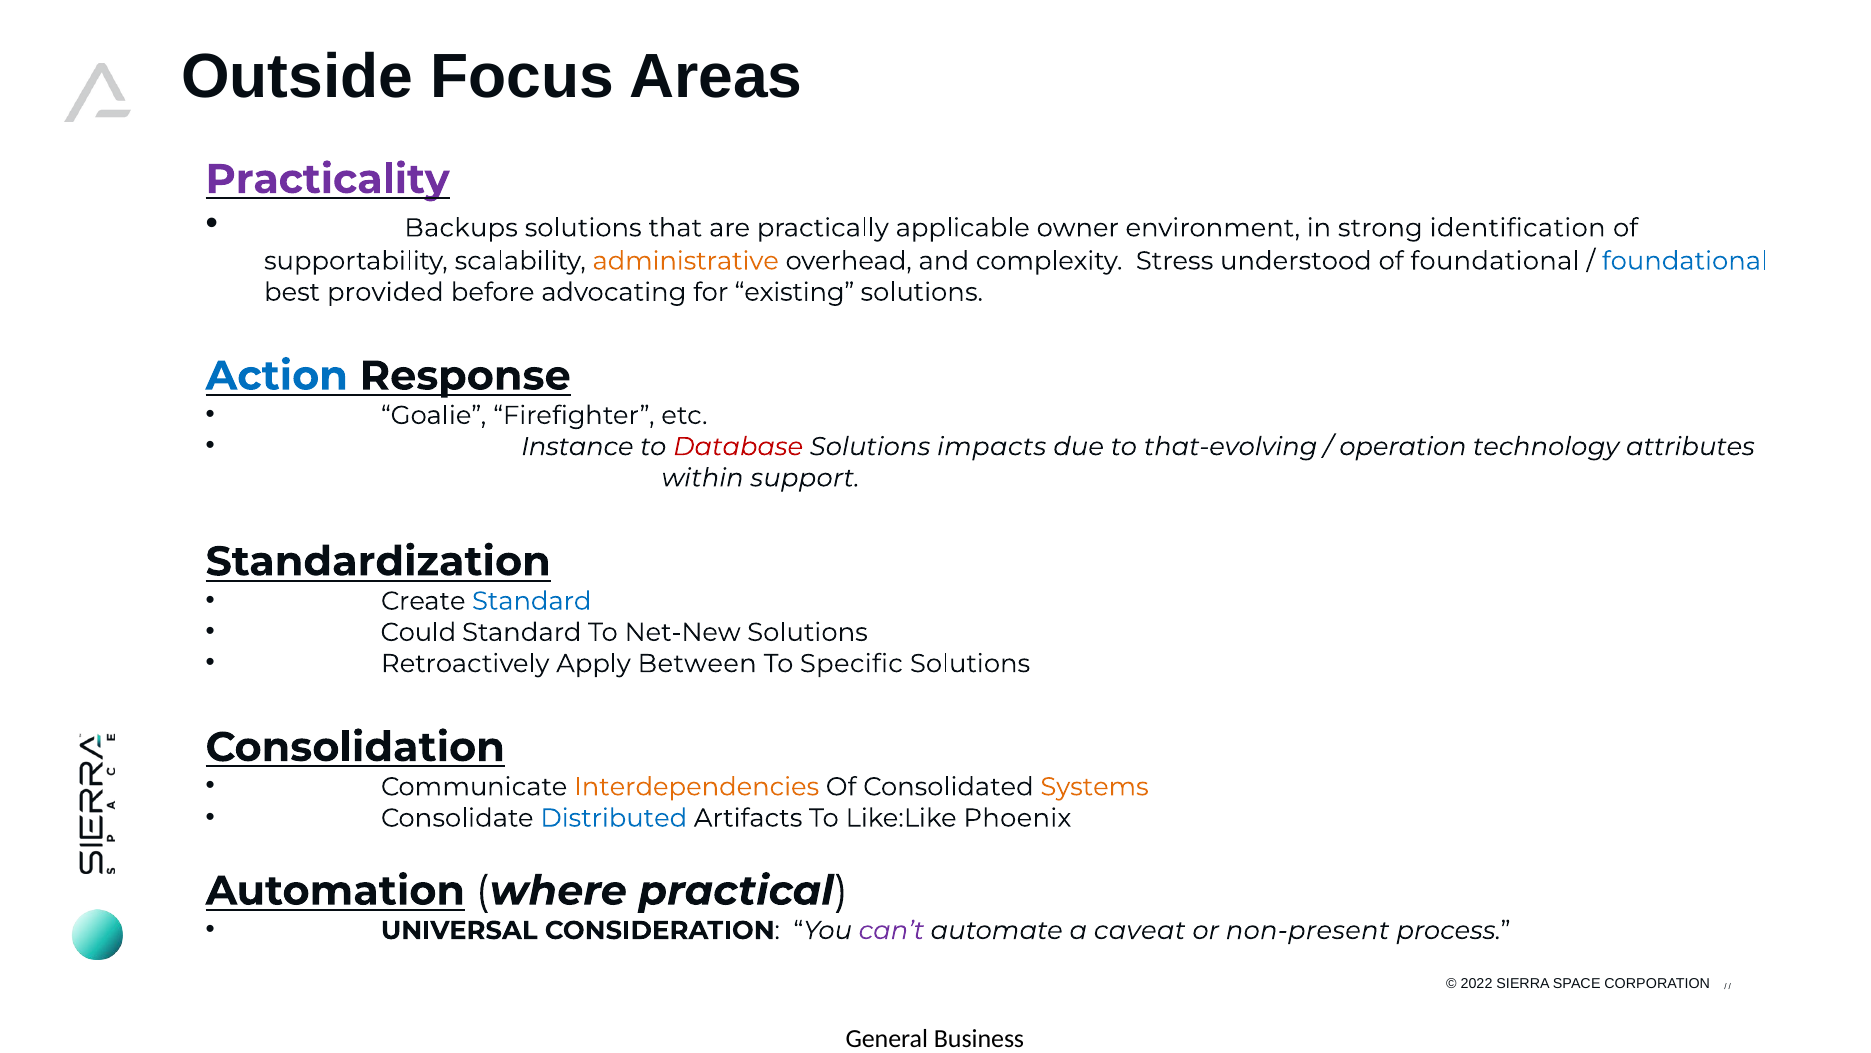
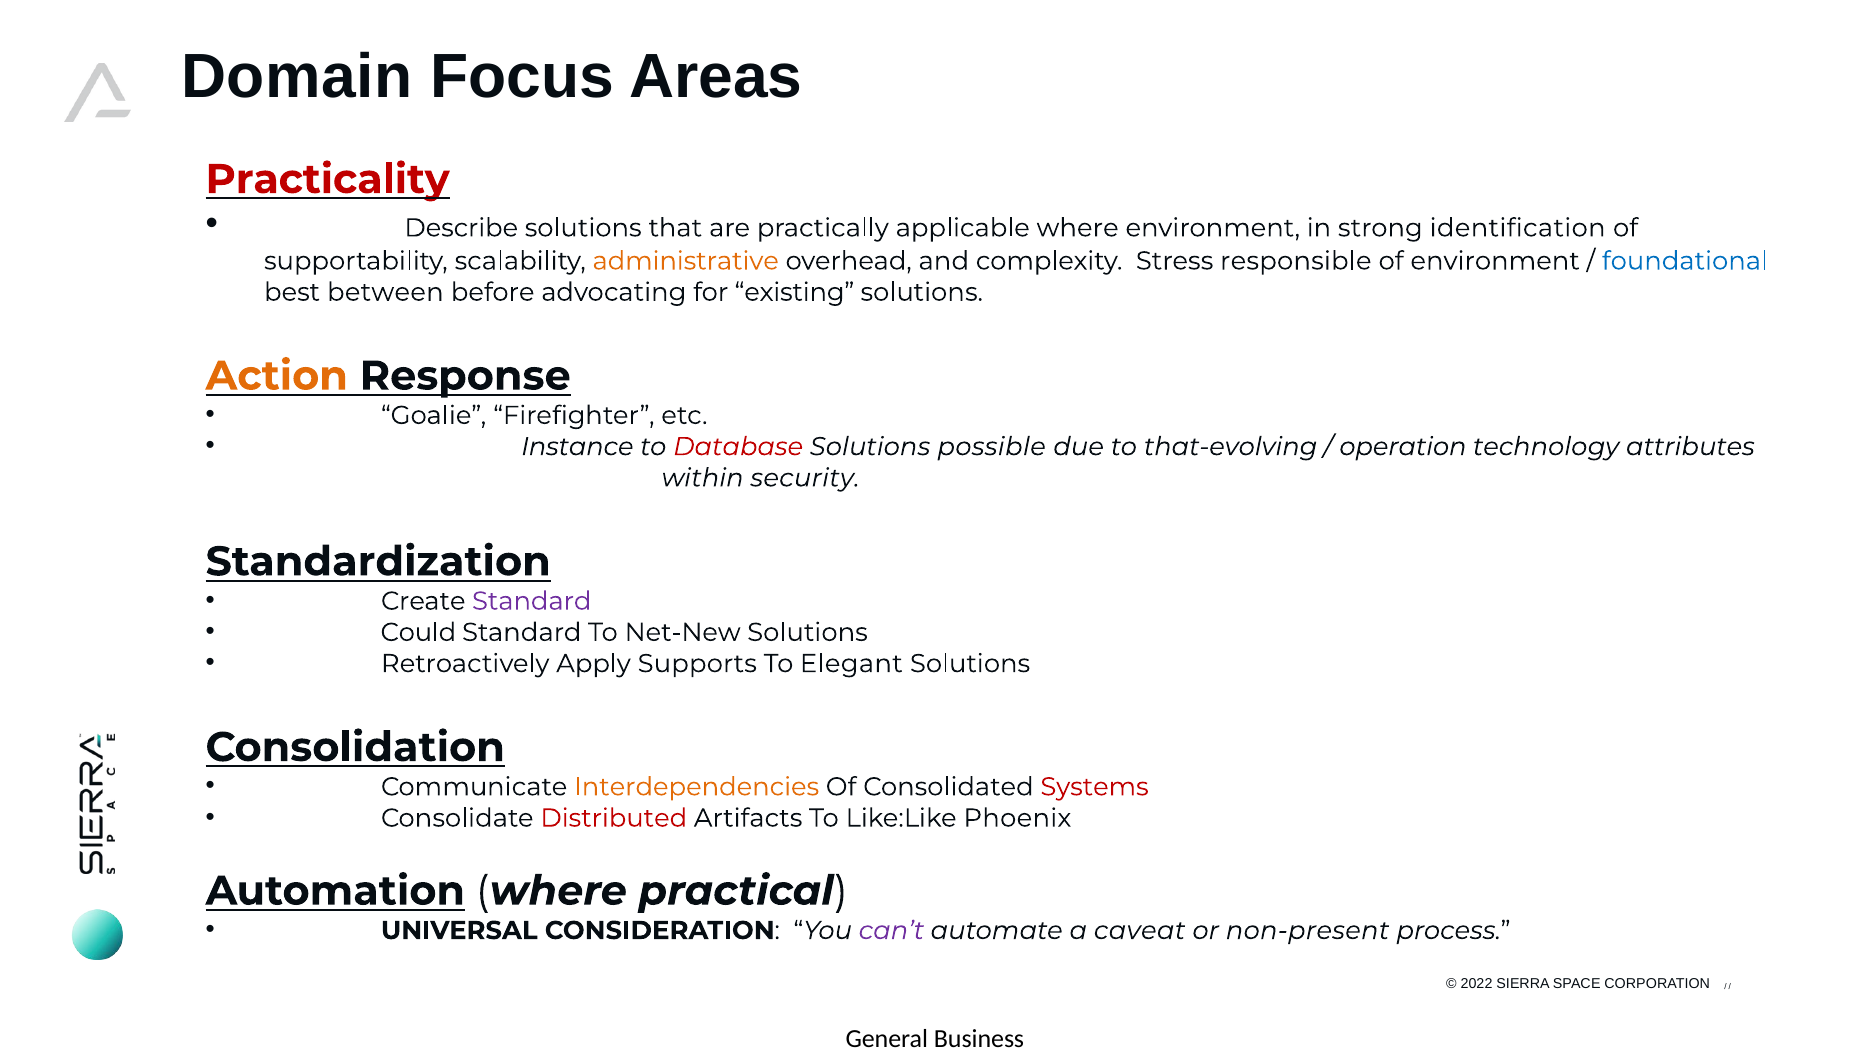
Outside: Outside -> Domain (297, 77)
Practicality colour: purple -> red (328, 179)
Backups: Backups -> Describe (461, 228)
applicable owner: owner -> where (1078, 228)
understood: understood -> responsible (1296, 261)
of foundational: foundational -> environment (1495, 261)
provided: provided -> between (385, 292)
Action colour: blue -> orange (277, 376)
impacts: impacts -> possible (992, 446)
support: support -> security (805, 478)
Standard colour: blue -> purple (532, 601)
Between: Between -> Supports (697, 663)
Specific: Specific -> Elegant (851, 663)
Systems colour: orange -> red (1095, 786)
Distributed colour: blue -> red (614, 818)
